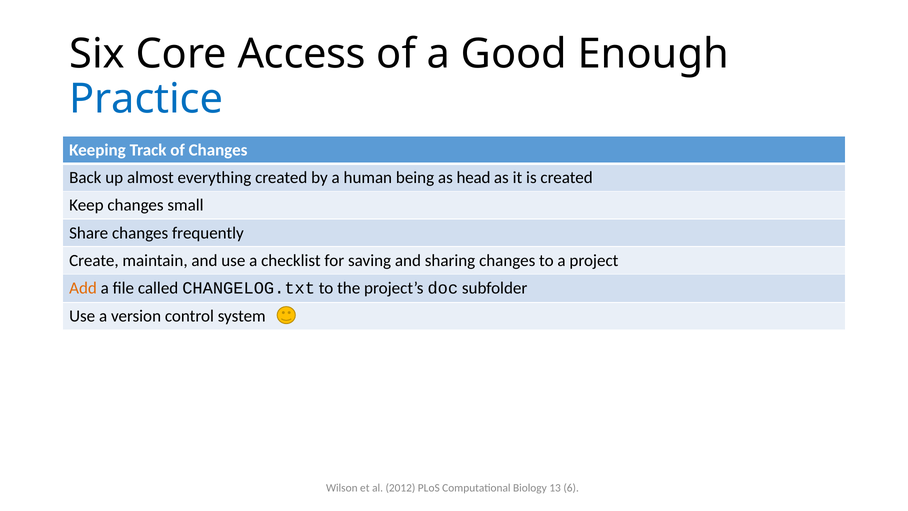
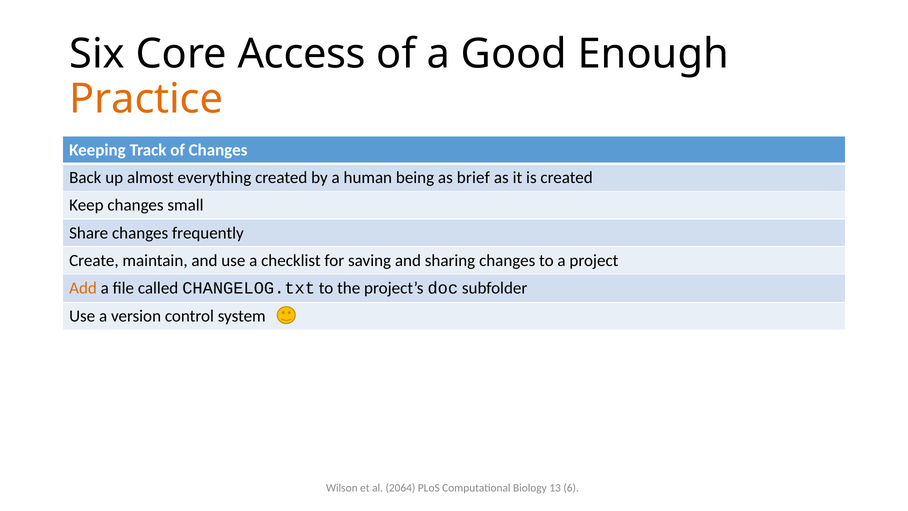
Practice colour: blue -> orange (146, 99)
head: head -> brief (473, 178)
2012: 2012 -> 2064 (400, 488)
